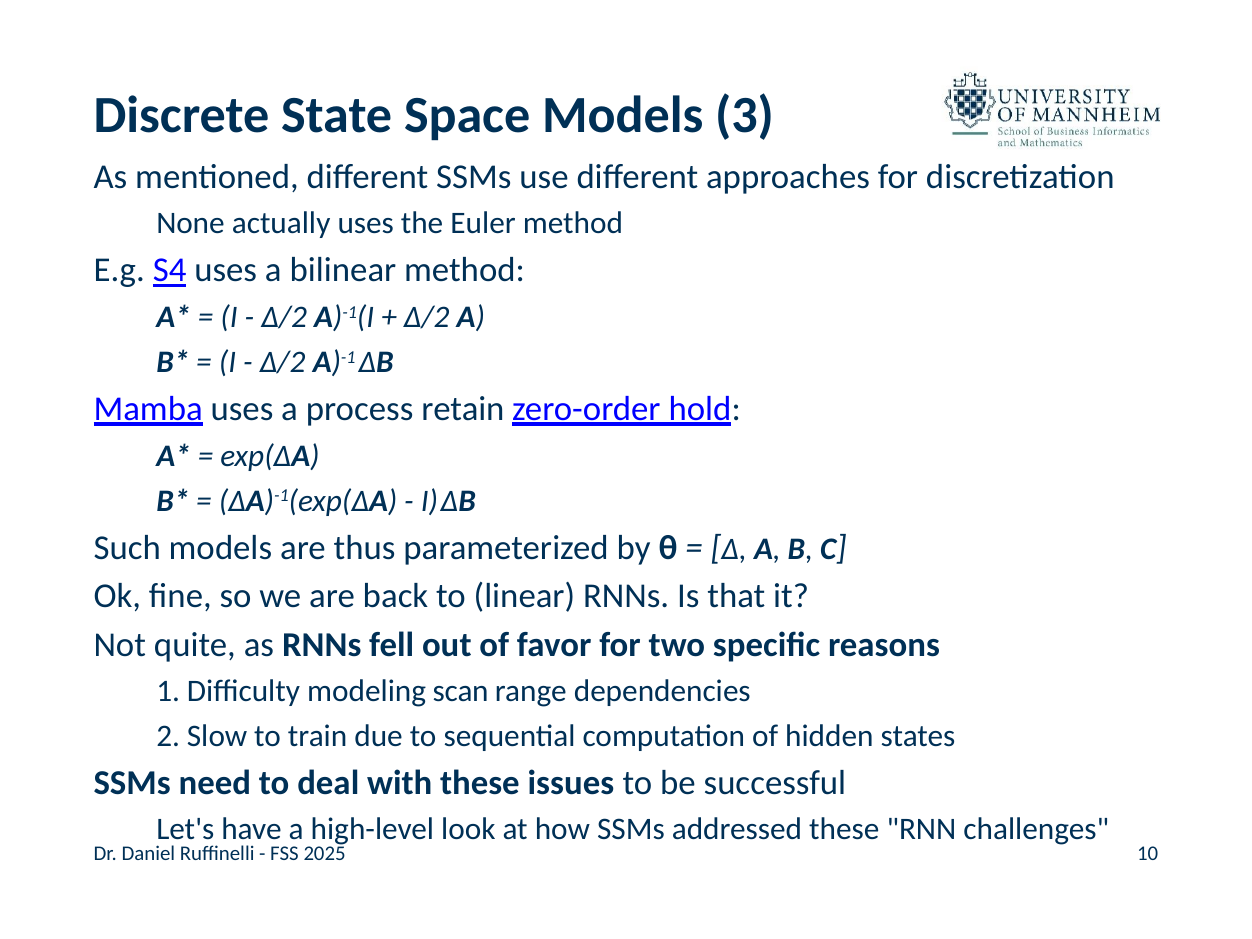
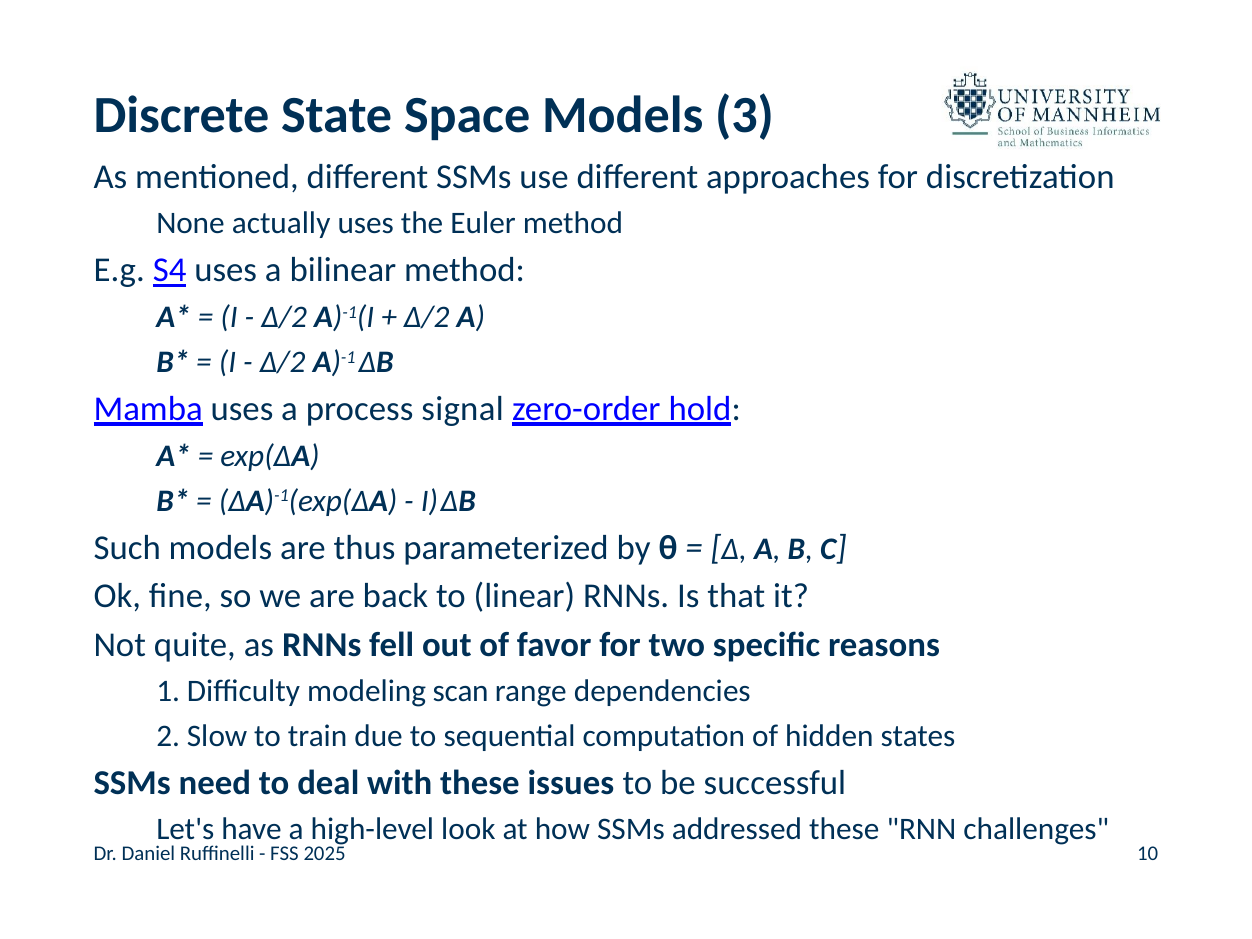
retain: retain -> signal (463, 409)
